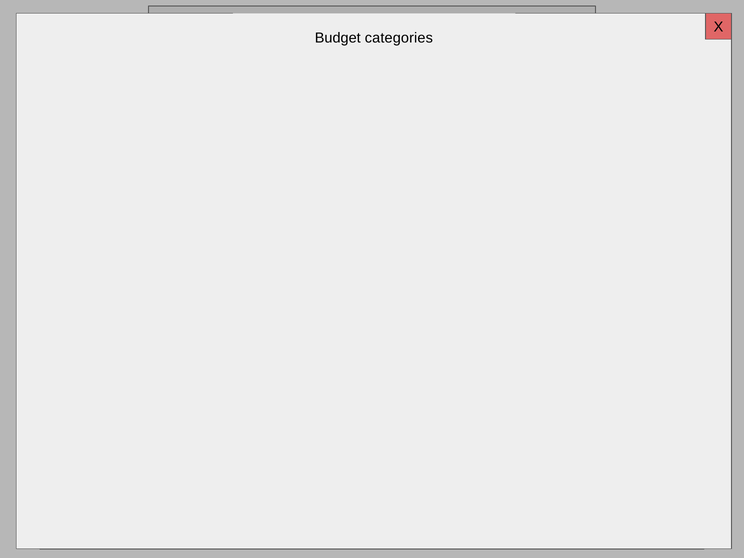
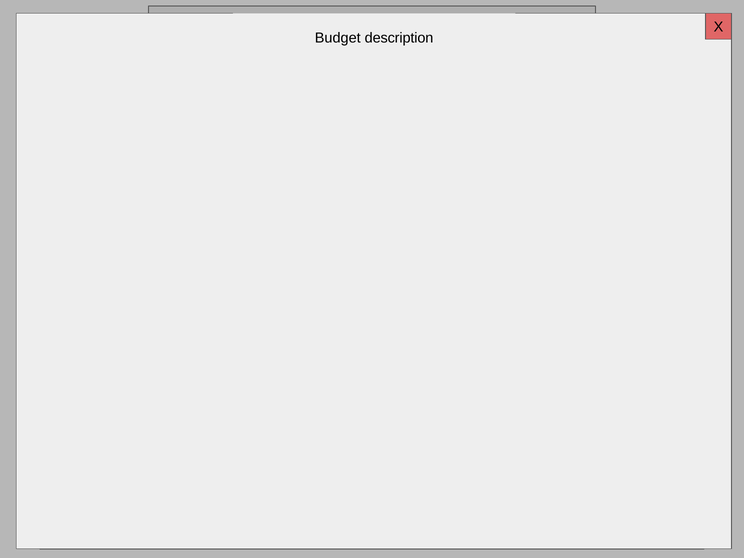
categories: categories -> description (399, 38)
